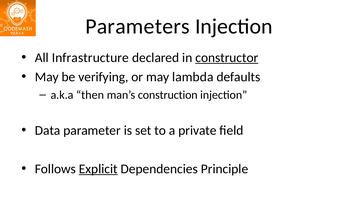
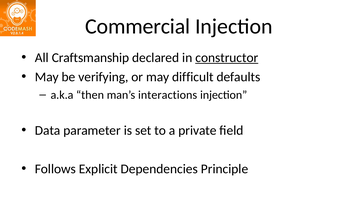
Parameters: Parameters -> Commercial (138, 26)
Infrastructure: Infrastructure -> Craftsmanship (90, 58)
lambda: lambda -> difficult (193, 77)
construction: construction -> interactions (168, 95)
Explicit underline: present -> none (98, 169)
